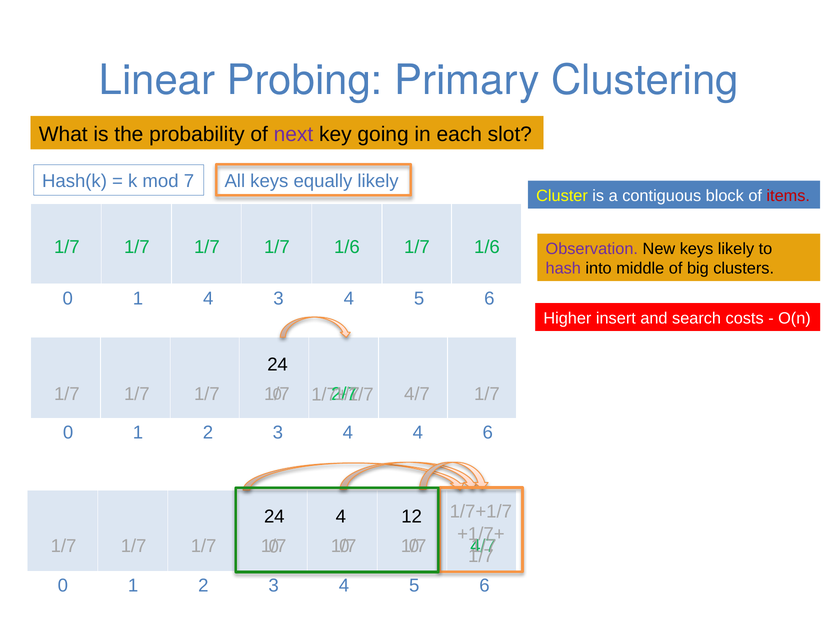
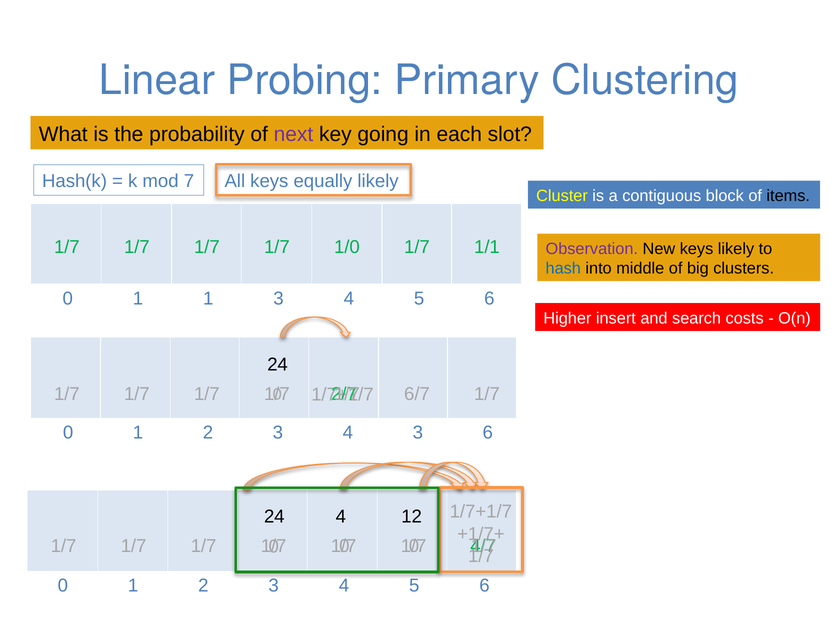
items colour: red -> black (788, 196)
1/7 1/7 1/7 1/6: 1/6 -> 1/0 (347, 247)
1/6: 1/6 -> 1/1 (487, 247)
hash colour: purple -> blue (563, 268)
1 4: 4 -> 1 (208, 298)
4/7: 4/7 -> 6/7 (417, 394)
4 4: 4 -> 3 (418, 432)
